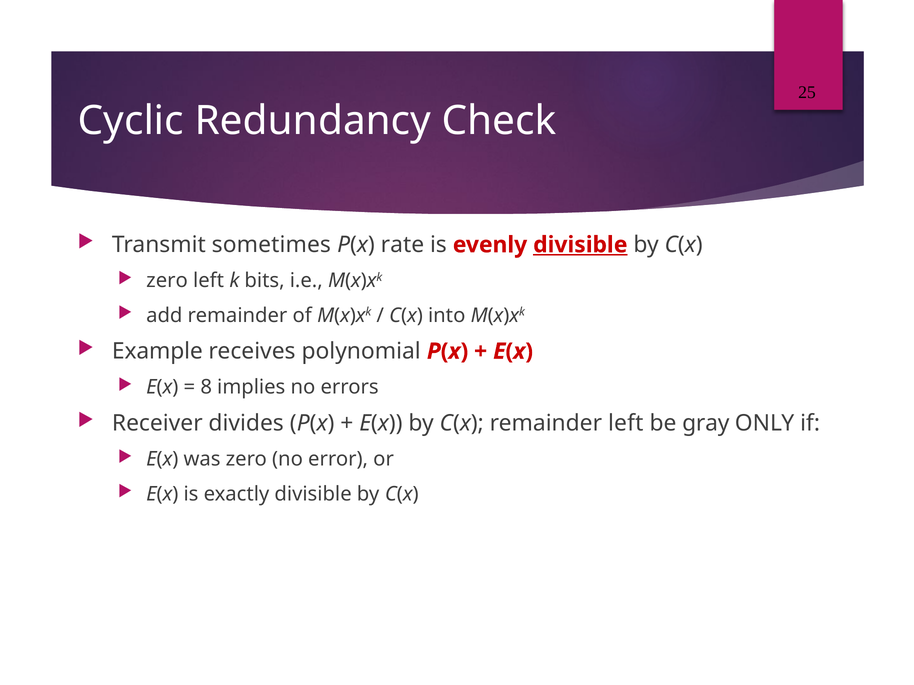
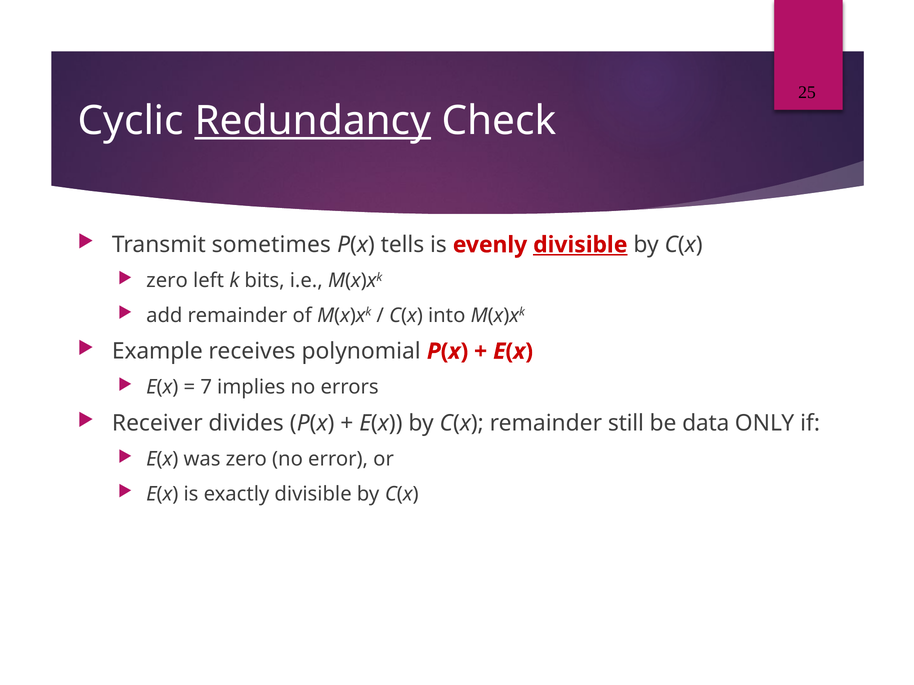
Redundancy underline: none -> present (313, 121)
rate: rate -> tells (402, 245)
8: 8 -> 7 (206, 388)
remainder left: left -> still (626, 424)
gray: gray -> data (706, 424)
